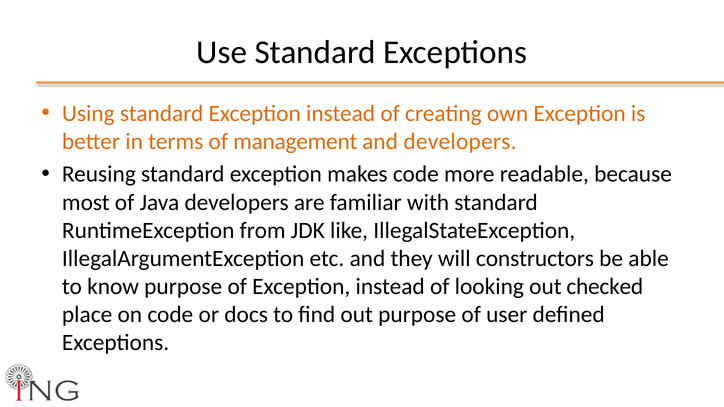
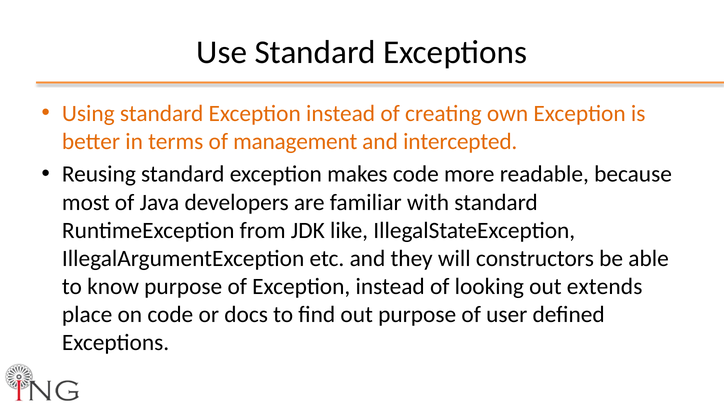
and developers: developers -> intercepted (460, 141)
checked: checked -> extends (605, 287)
